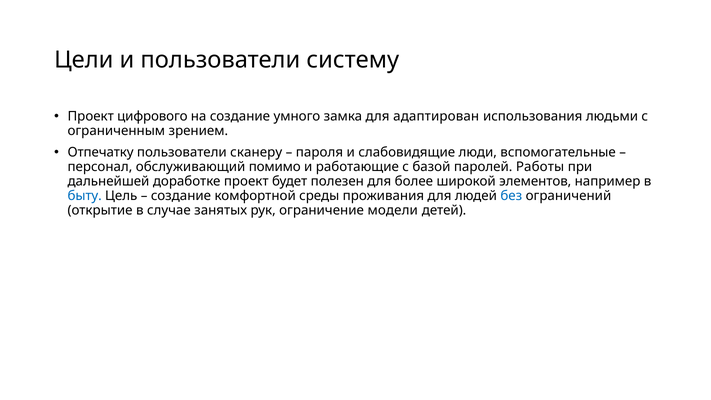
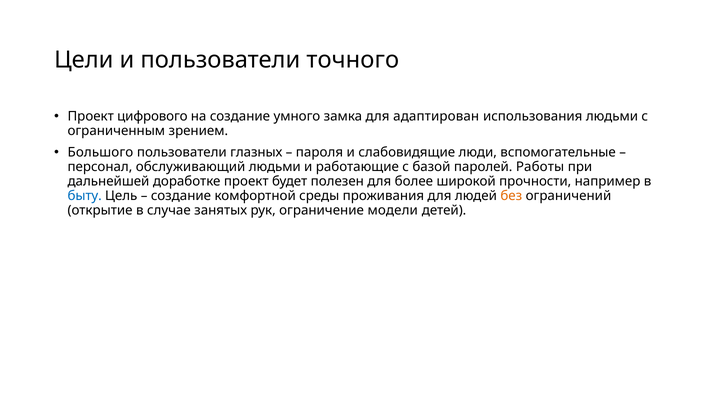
систему: систему -> точного (353, 60)
Отпечатку: Отпечатку -> Большого (100, 152)
сканеру: сканеру -> глазных (256, 152)
обслуживающий помимо: помимо -> людьми (275, 167)
элементов: элементов -> прочности (535, 181)
без colour: blue -> orange (511, 196)
